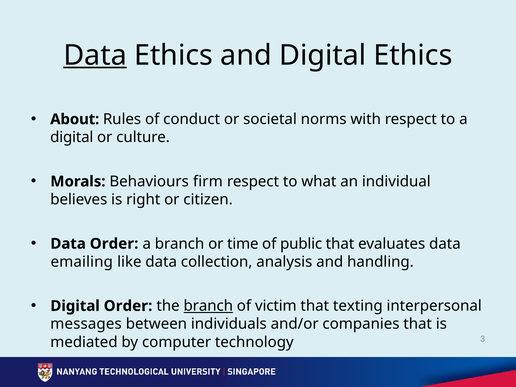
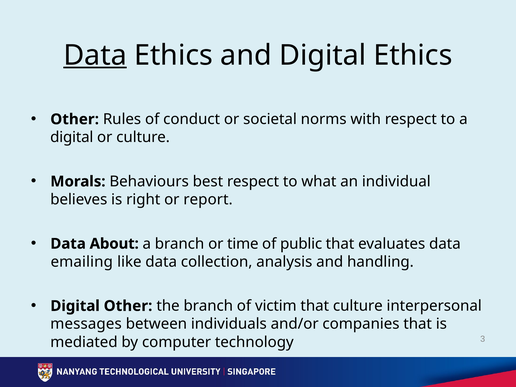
About: About -> Other (75, 119)
firm: firm -> best (208, 182)
citizen: citizen -> report (208, 200)
Data Order: Order -> About (114, 244)
Digital Order: Order -> Other (128, 306)
branch underline: present -> none (208, 306)
that texting: texting -> culture (358, 306)
